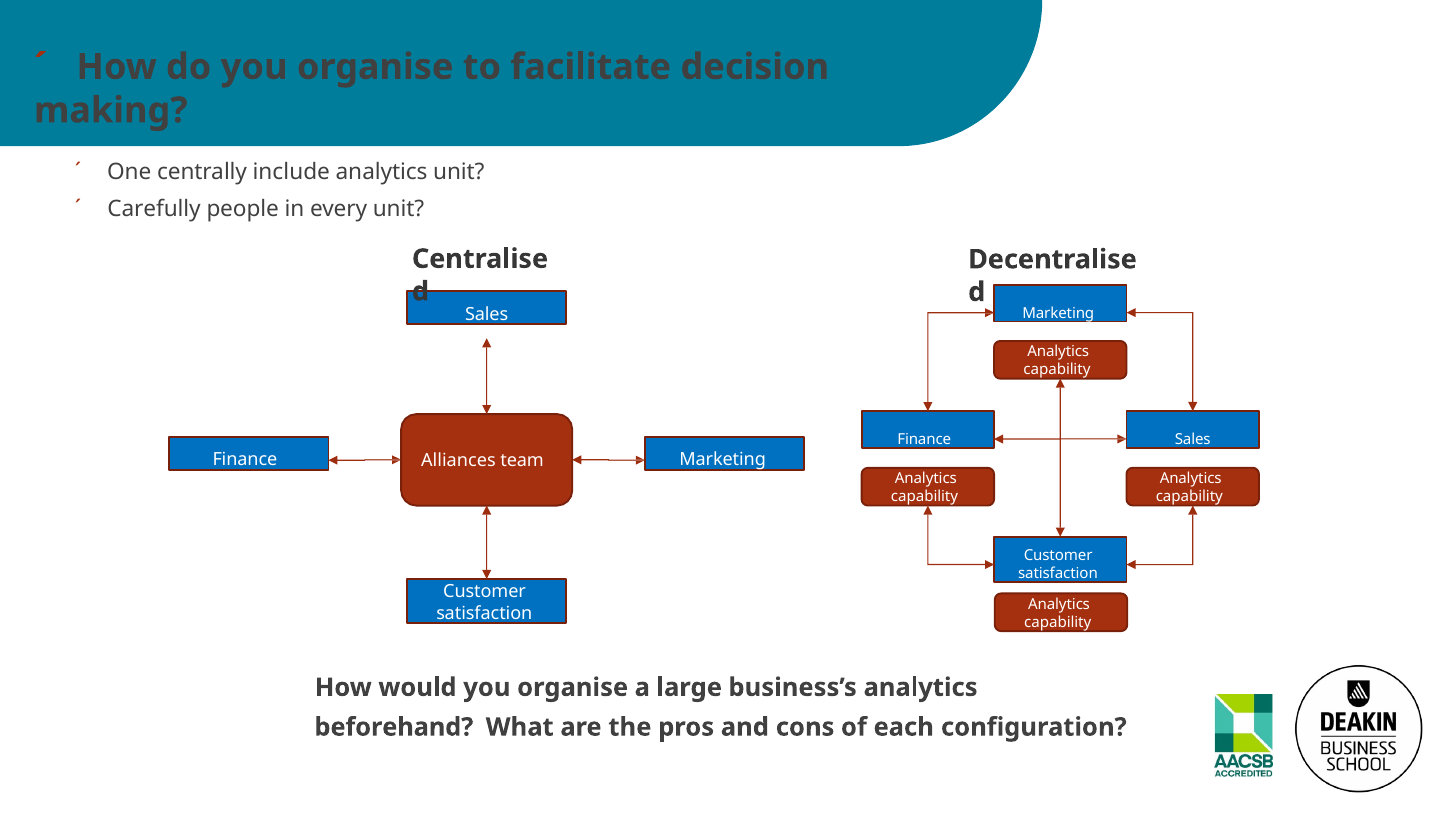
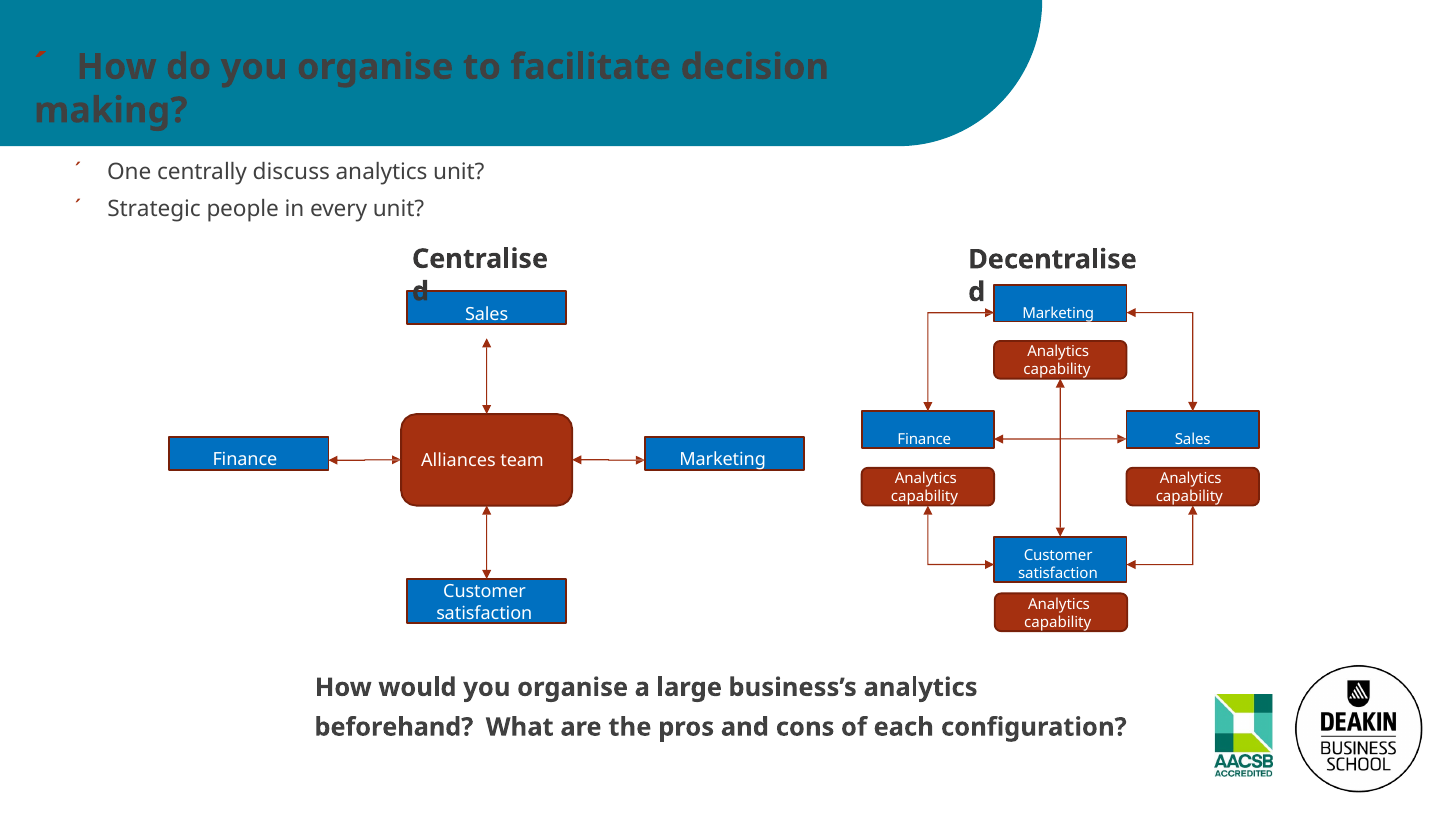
include: include -> discuss (291, 172)
Carefully: Carefully -> Strategic (154, 209)
